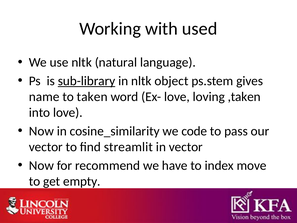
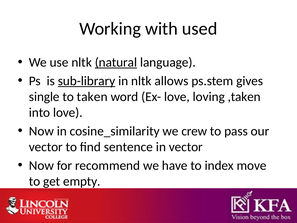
natural underline: none -> present (116, 62)
object: object -> allows (172, 81)
name: name -> single (44, 97)
code: code -> crew (194, 131)
streamlit: streamlit -> sentence (128, 147)
